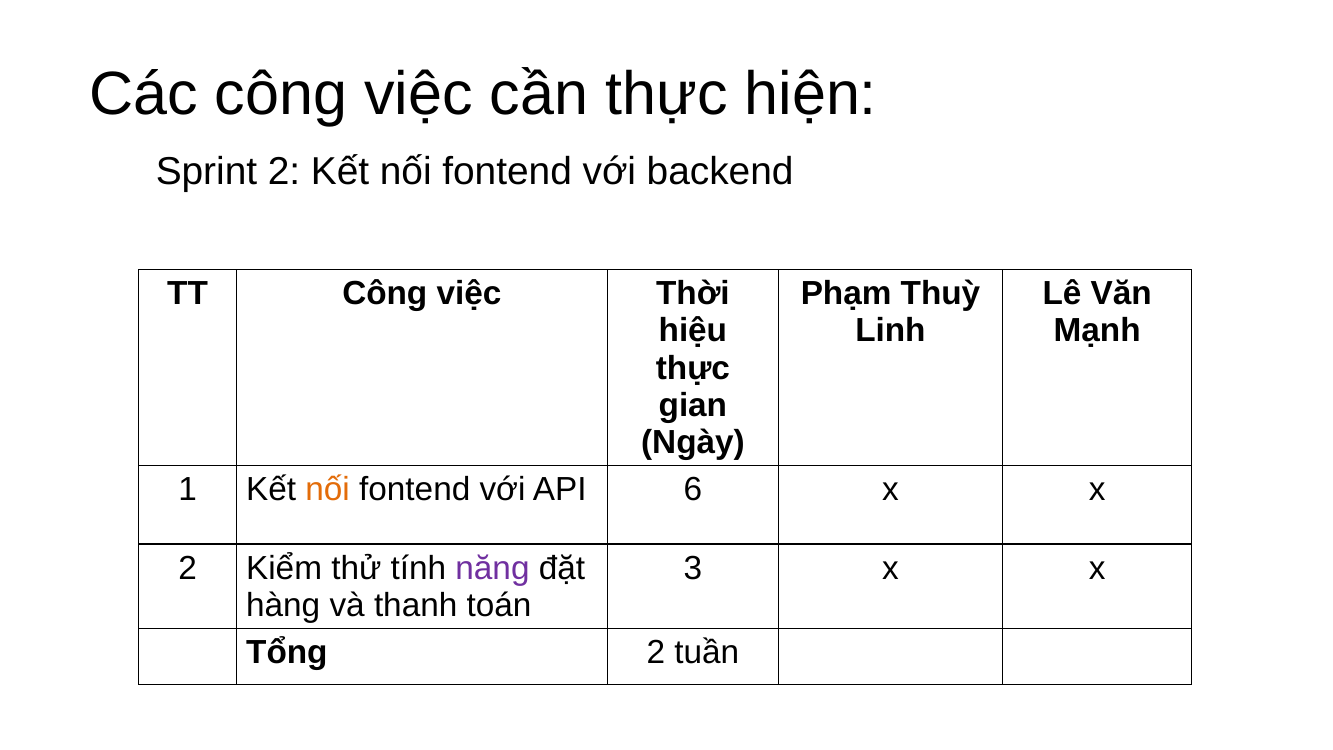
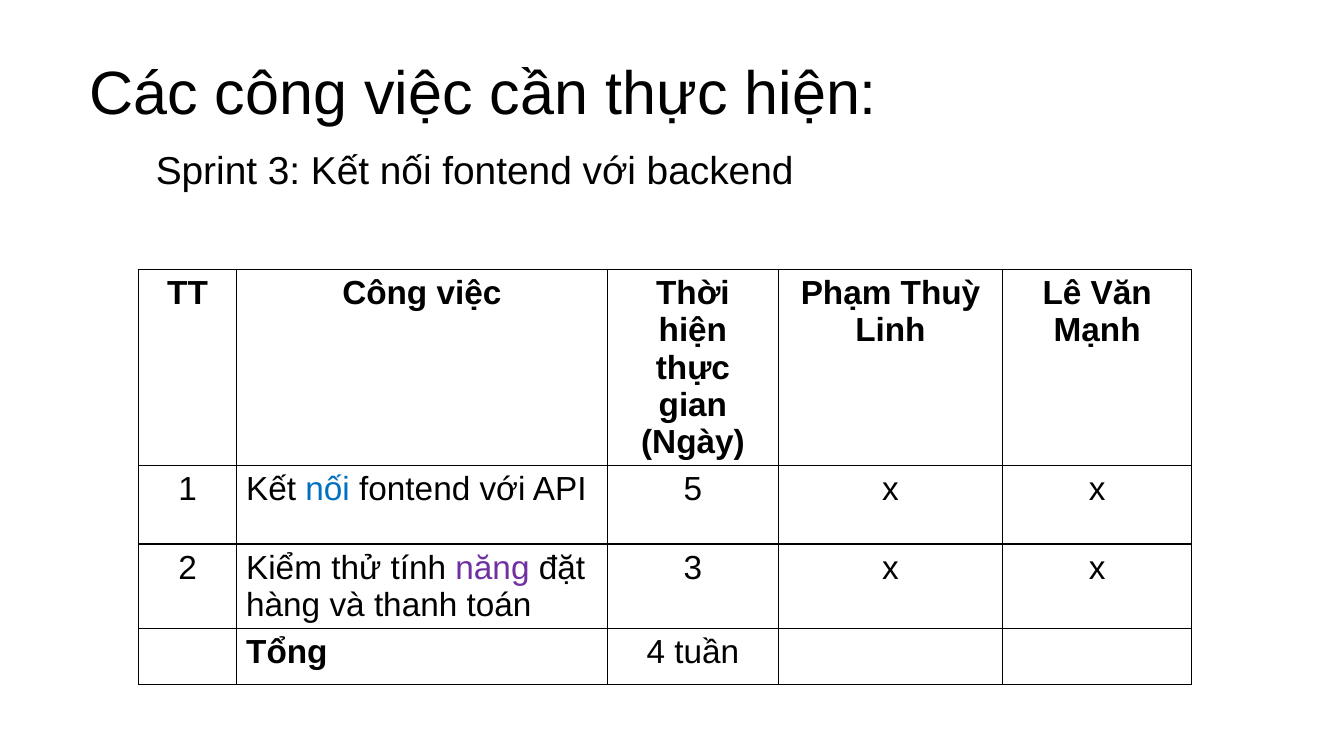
Sprint 2: 2 -> 3 (284, 172)
hiệu: hiệu -> hiện (693, 331)
nối colour: orange -> blue (328, 490)
6: 6 -> 5 (693, 490)
Tổng 2: 2 -> 4 (656, 652)
